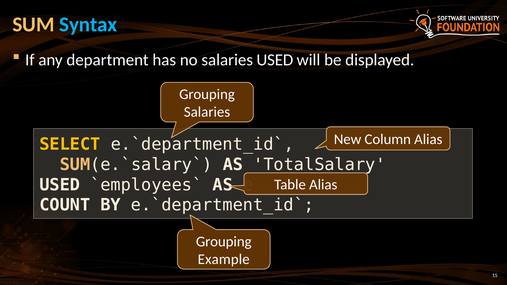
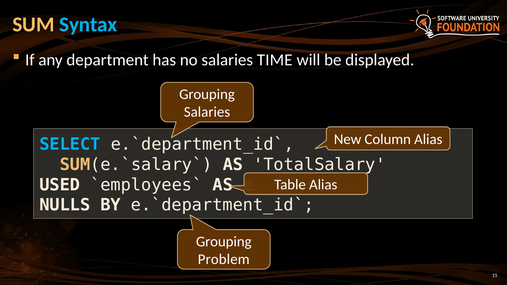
salaries USED: USED -> TIME (275, 60)
SELECT colour: yellow -> light blue (70, 144)
COUNT: COUNT -> NULLS (65, 205)
Example: Example -> Problem (224, 259)
